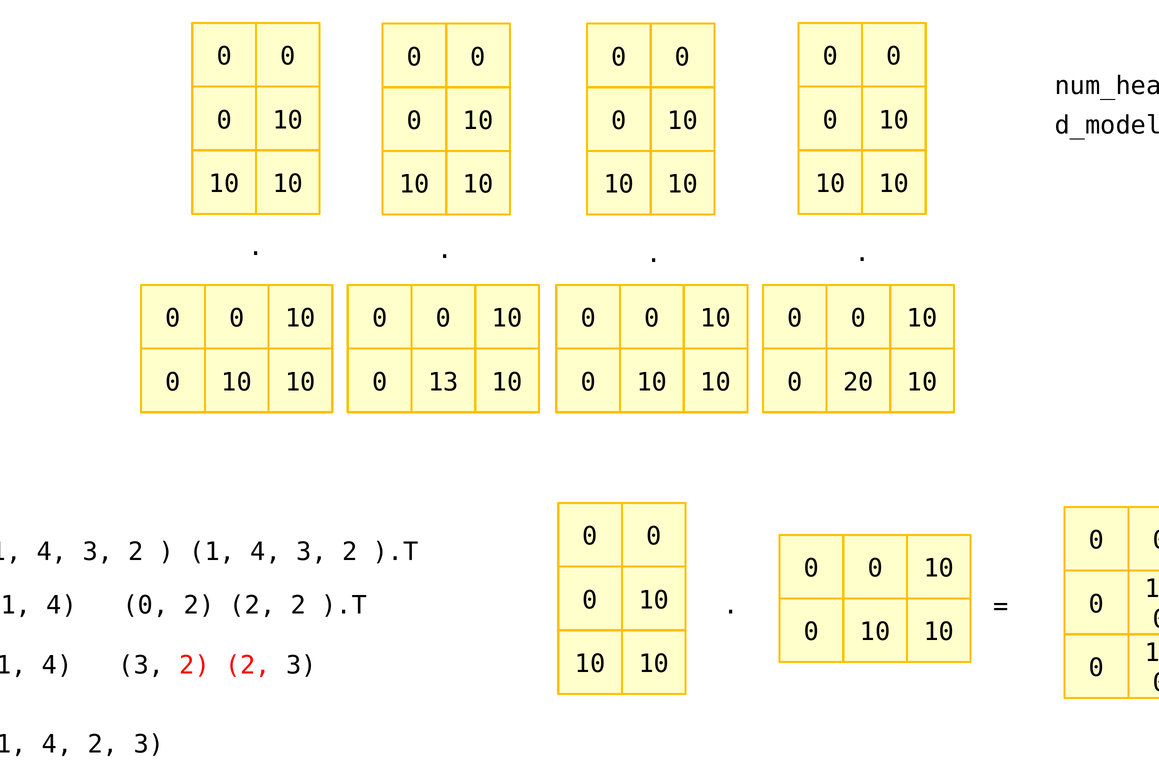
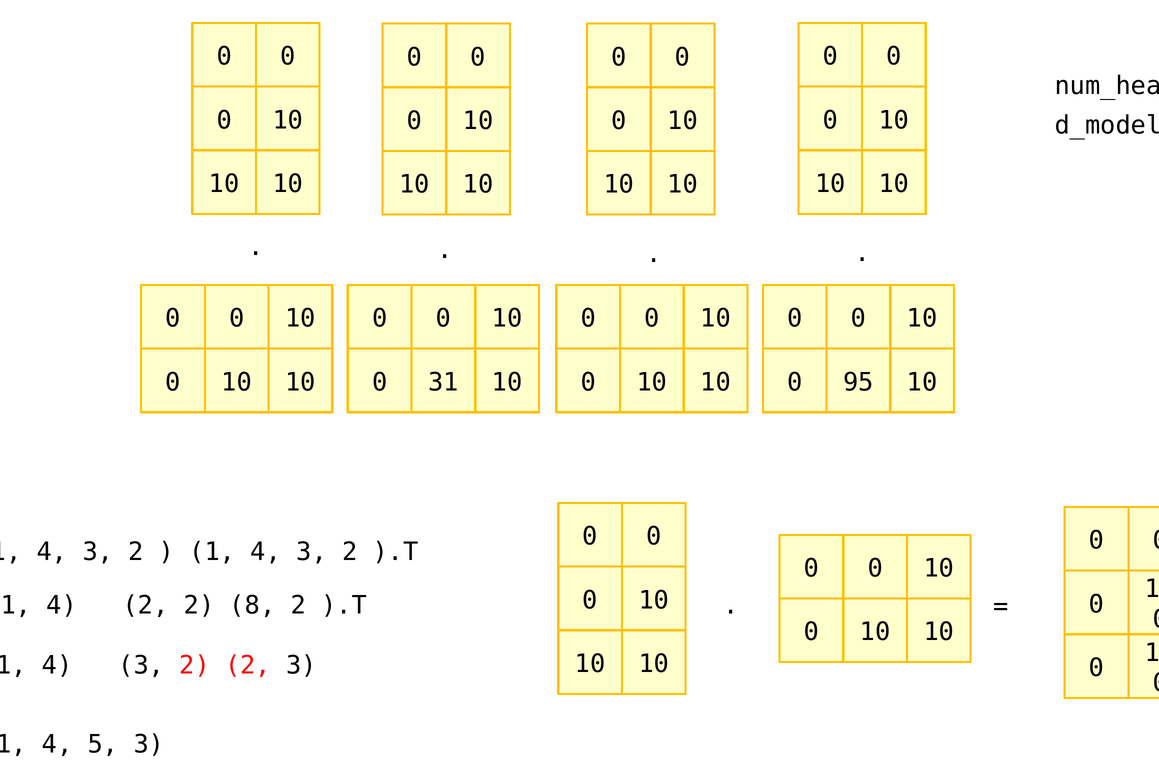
13: 13 -> 31 (443, 382)
20: 20 -> 95 (858, 382)
4 0: 0 -> 2 (146, 606)
2: 2 -> 8 (252, 606)
4 2: 2 -> 5 (103, 745)
